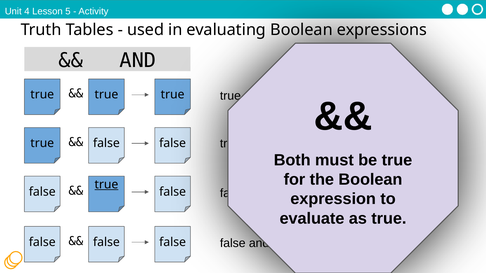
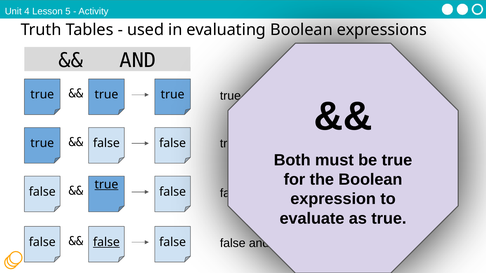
false underline: none -> present (106, 242)
